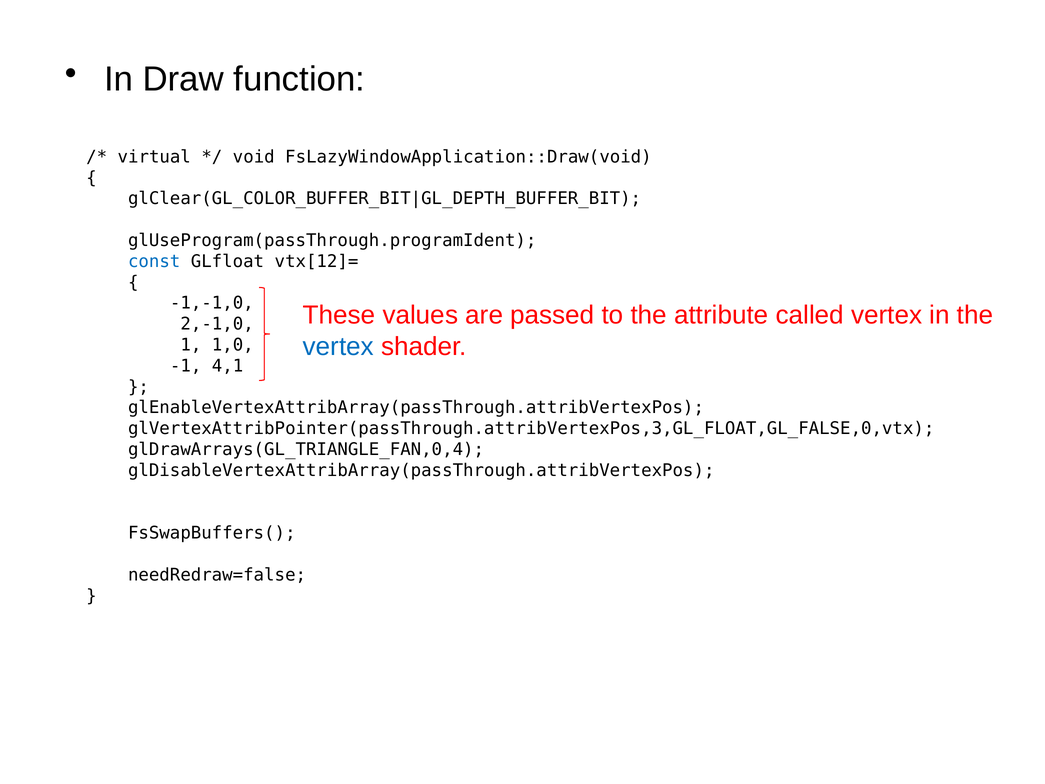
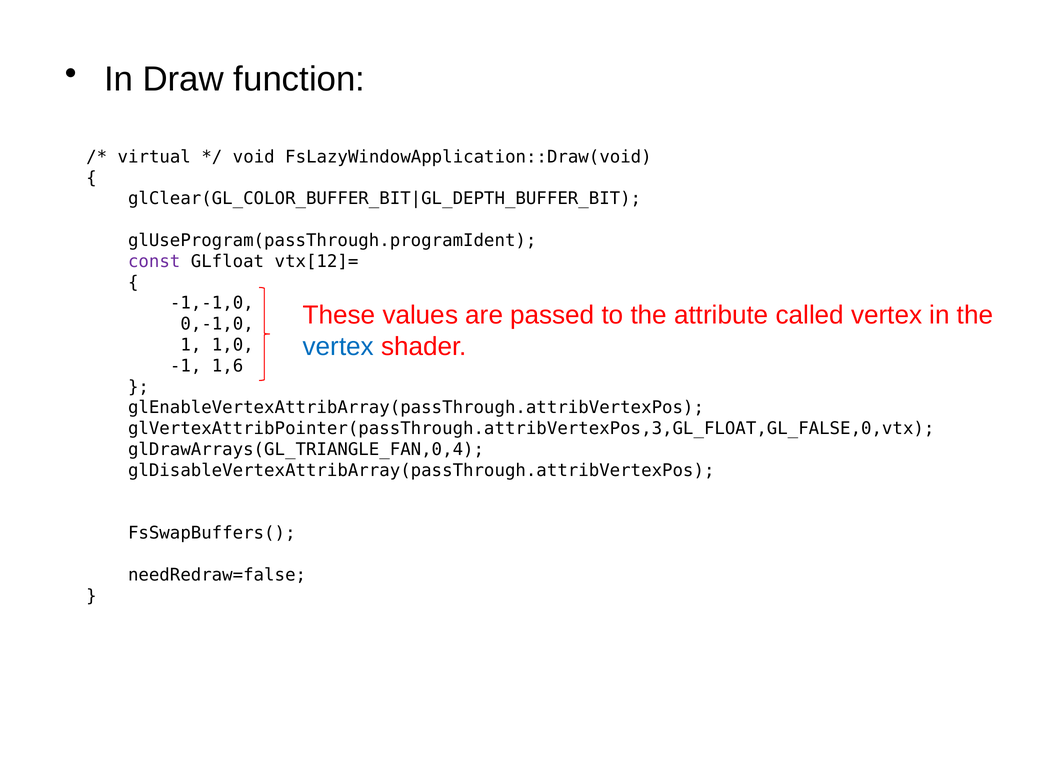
const colour: blue -> purple (154, 261)
2,-1,0: 2,-1,0 -> 0,-1,0 (217, 324)
4,1: 4,1 -> 1,6 (228, 366)
